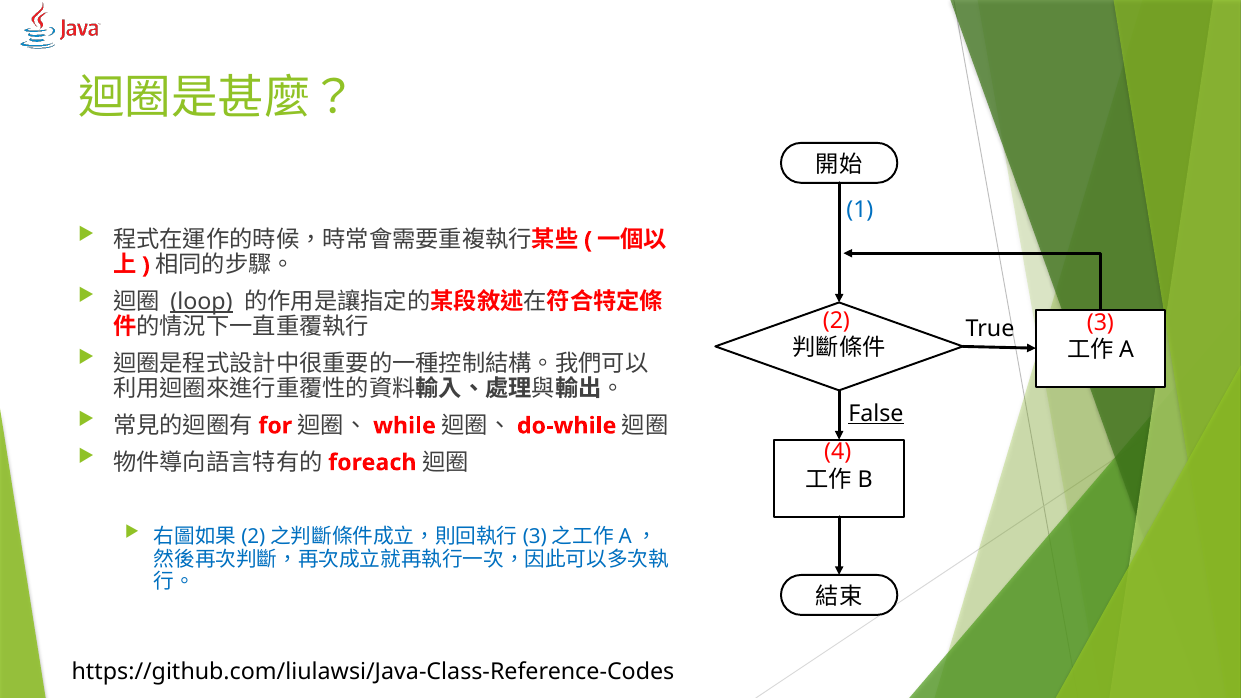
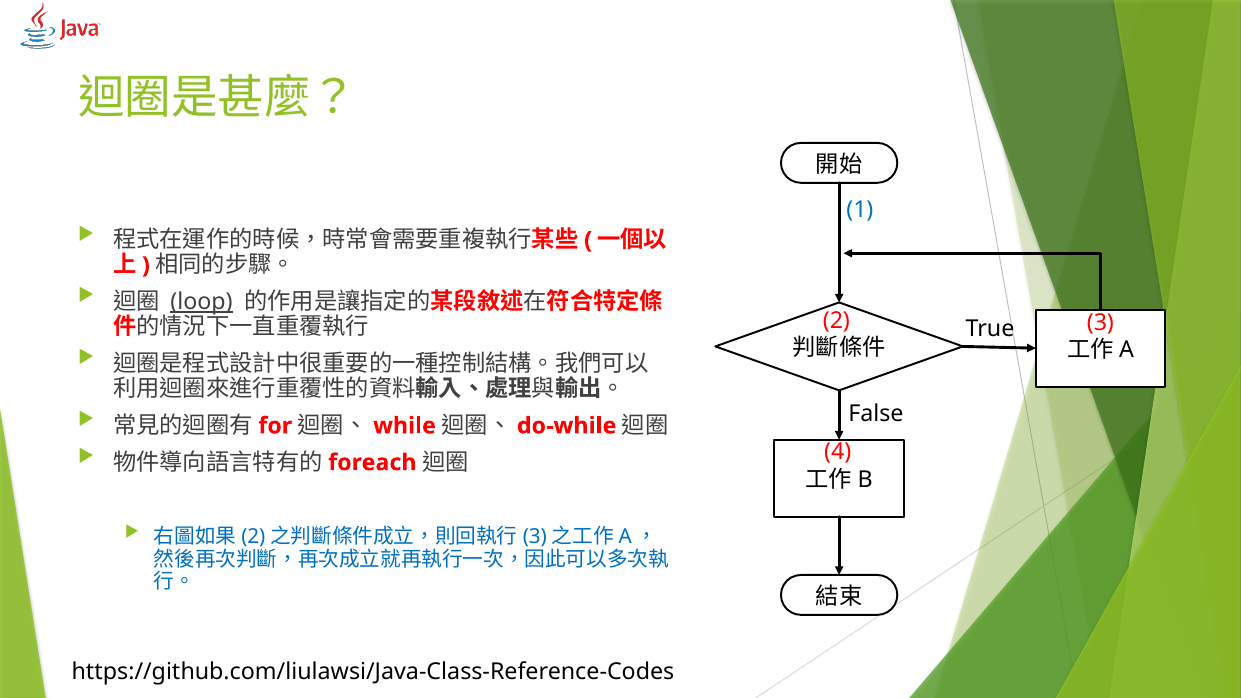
False underline: present -> none (876, 414)
